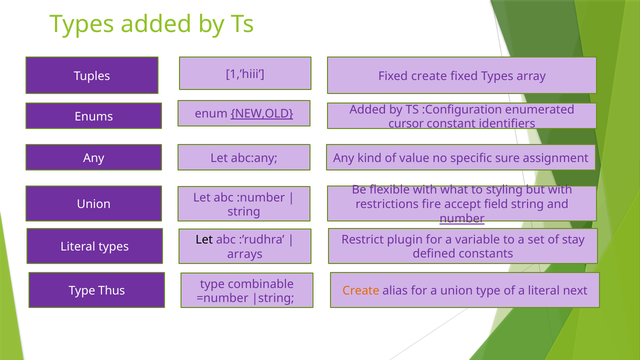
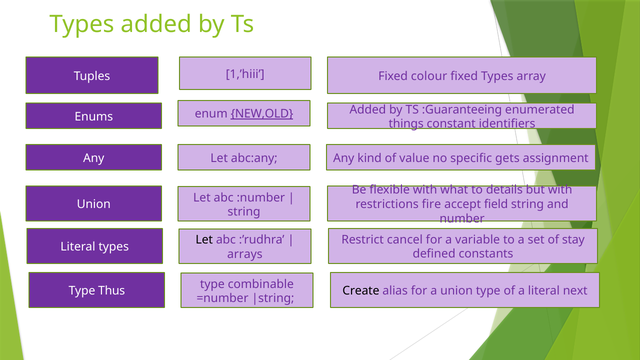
Fixed create: create -> colour (429, 76)
:Configuration: :Configuration -> :Guaranteeing (462, 110)
cursor: cursor -> things (406, 124)
sure: sure -> gets (507, 158)
styling: styling -> details (504, 190)
number underline: present -> none (462, 219)
plugin: plugin -> cancel (405, 240)
Create colour: orange -> black (361, 291)
